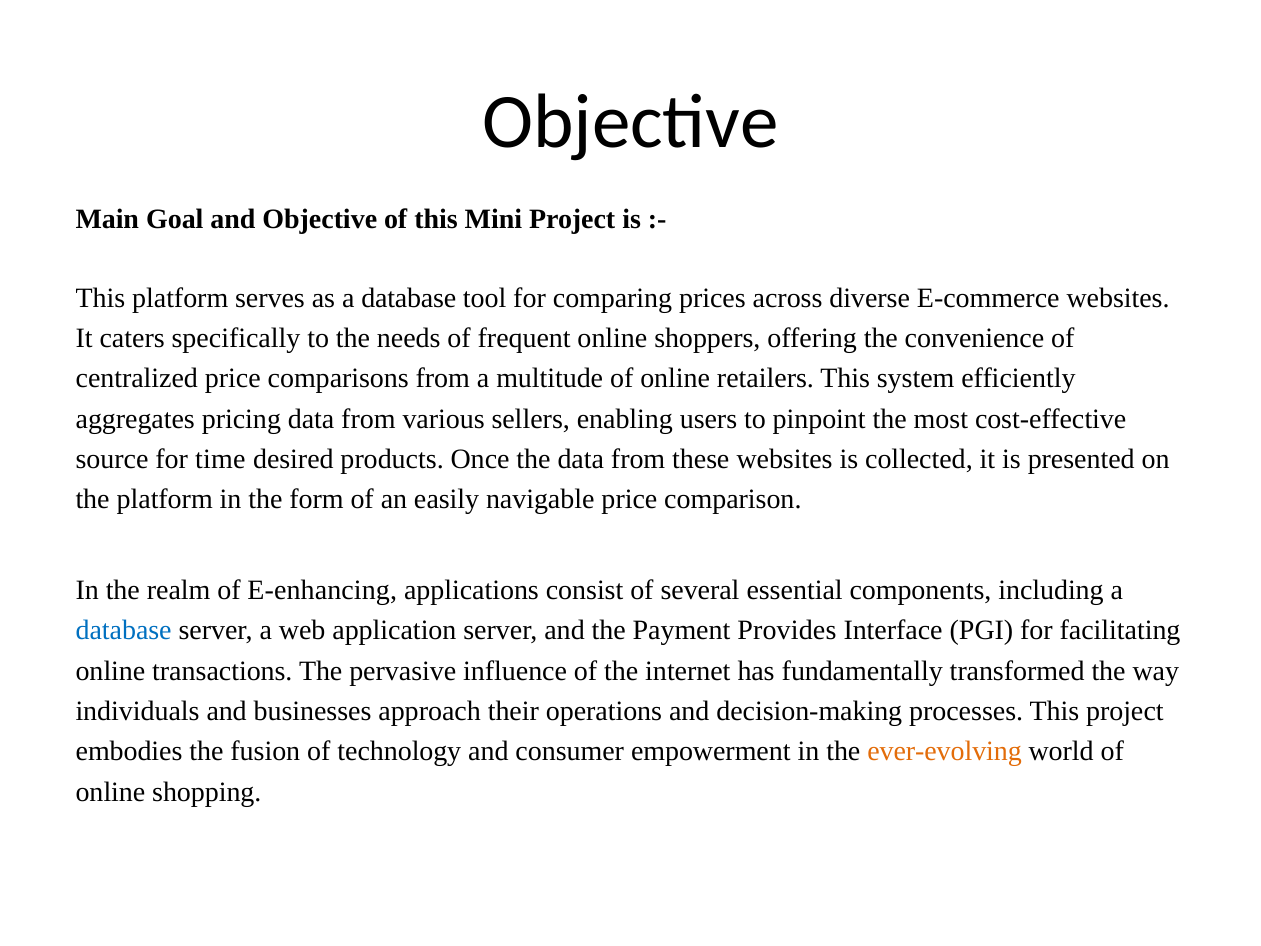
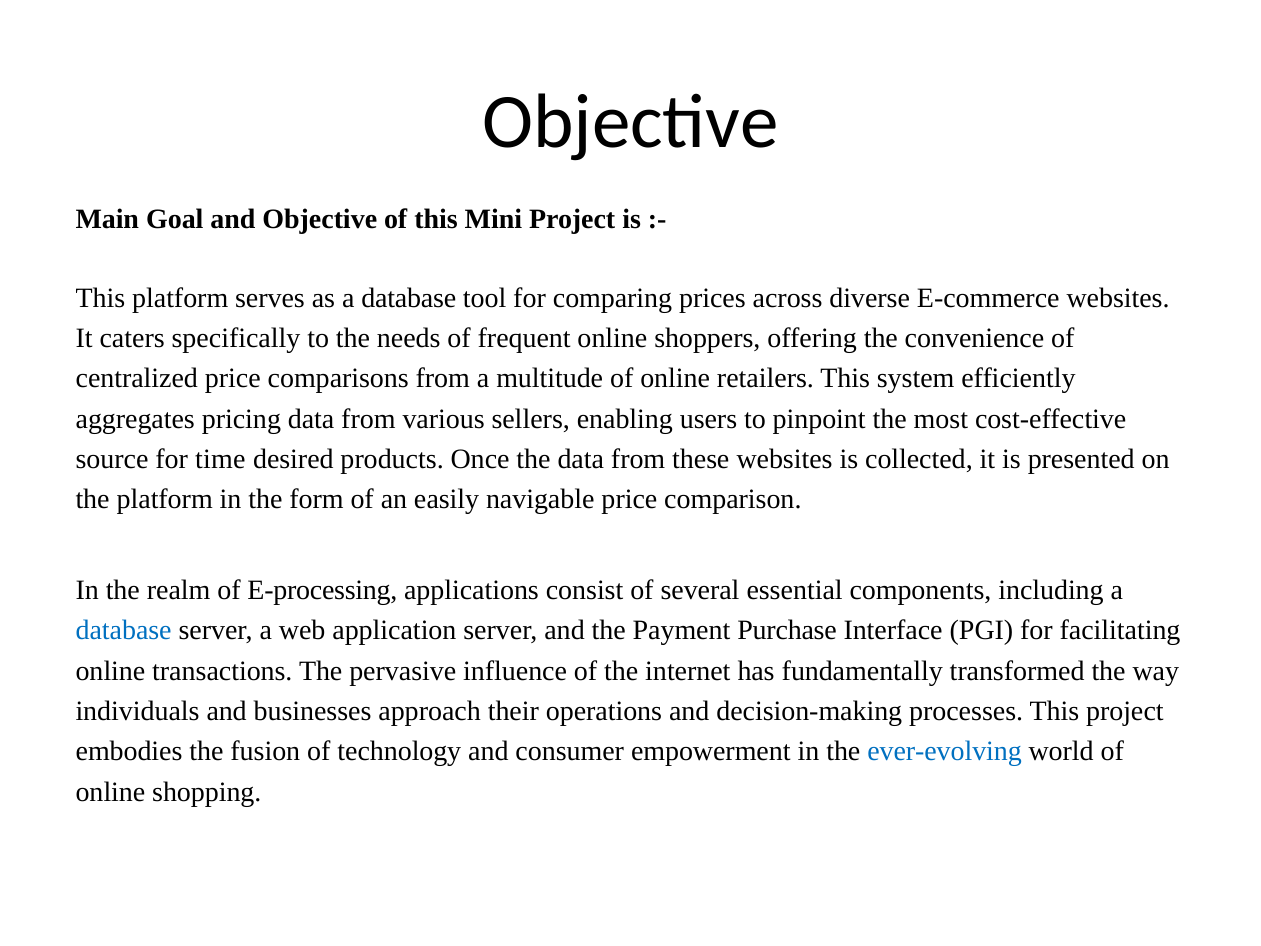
E-enhancing: E-enhancing -> E-processing (322, 590)
Provides: Provides -> Purchase (787, 630)
ever-evolving colour: orange -> blue (945, 751)
